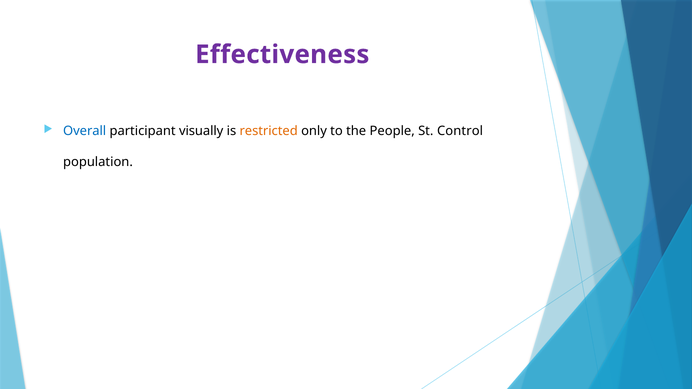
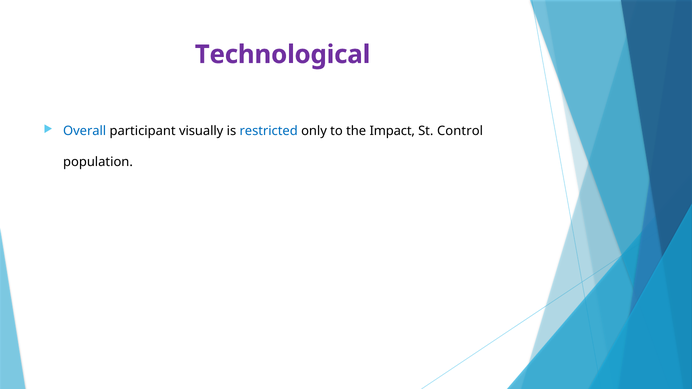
Effectiveness: Effectiveness -> Technological (282, 55)
restricted colour: orange -> blue (269, 131)
People: People -> Impact (392, 131)
